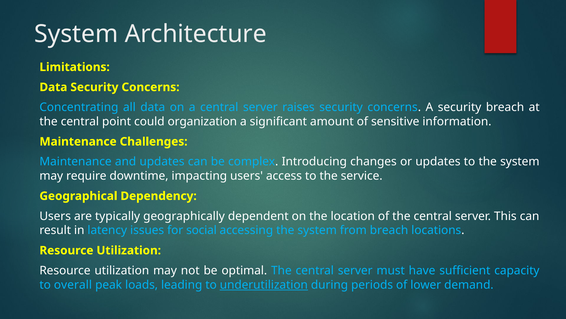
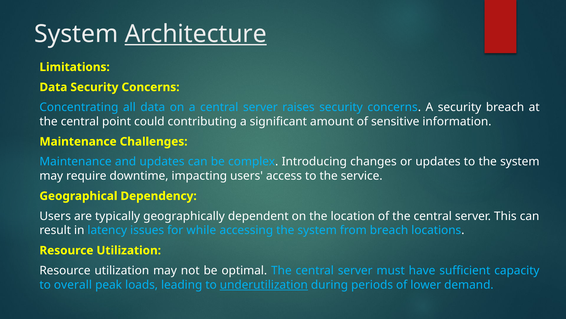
Architecture underline: none -> present (196, 34)
organization: organization -> contributing (202, 121)
social: social -> while (201, 230)
